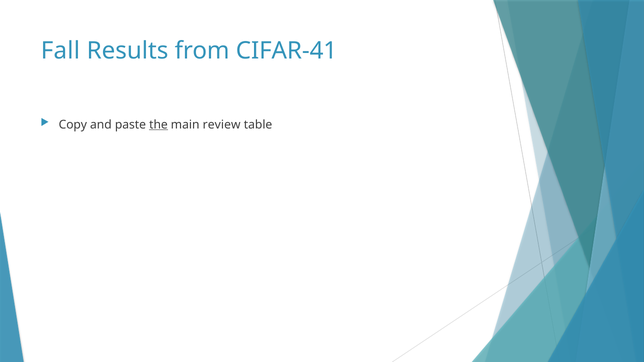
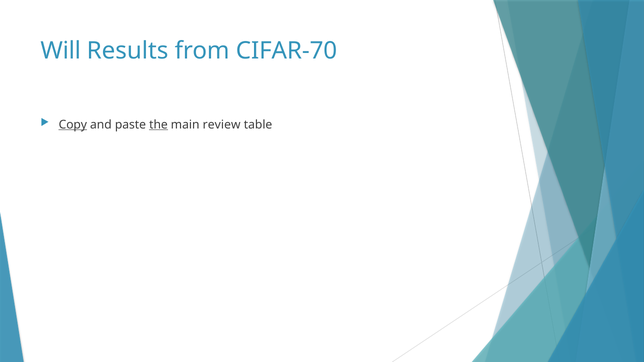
Fall: Fall -> Will (61, 51)
CIFAR-41: CIFAR-41 -> CIFAR-70 (287, 51)
Copy underline: none -> present (73, 125)
